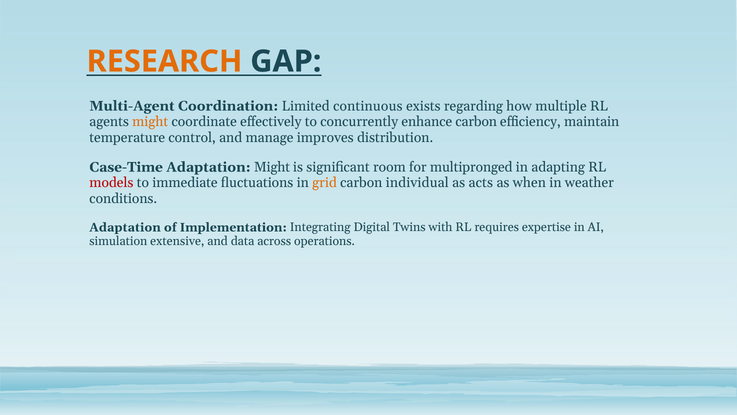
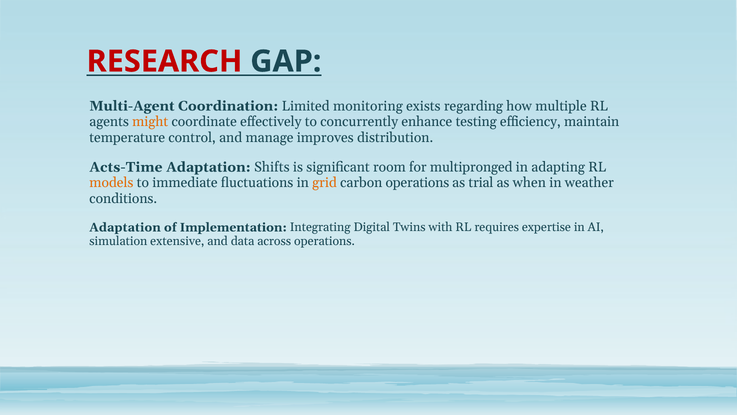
RESEARCH colour: orange -> red (164, 61)
continuous: continuous -> monitoring (368, 106)
enhance carbon: carbon -> testing (476, 122)
Case-Time: Case-Time -> Acts-Time (126, 167)
Adaptation Might: Might -> Shifts (272, 167)
models colour: red -> orange (111, 183)
carbon individual: individual -> operations (417, 183)
acts: acts -> trial (481, 183)
